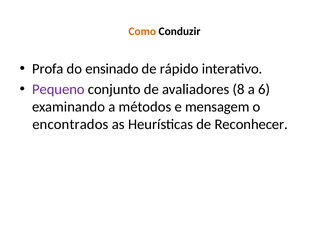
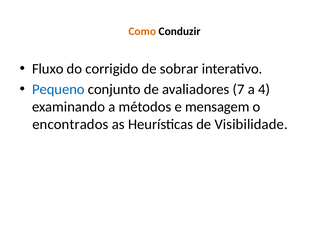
Profa: Profa -> Fluxo (48, 69)
ensinado: ensinado -> corrigido (112, 69)
rápido: rápido -> sobrar (179, 69)
Pequeno colour: purple -> blue (58, 89)
8: 8 -> 7 (239, 89)
6: 6 -> 4 (264, 89)
Reconhecer: Reconhecer -> Visibilidade (251, 125)
